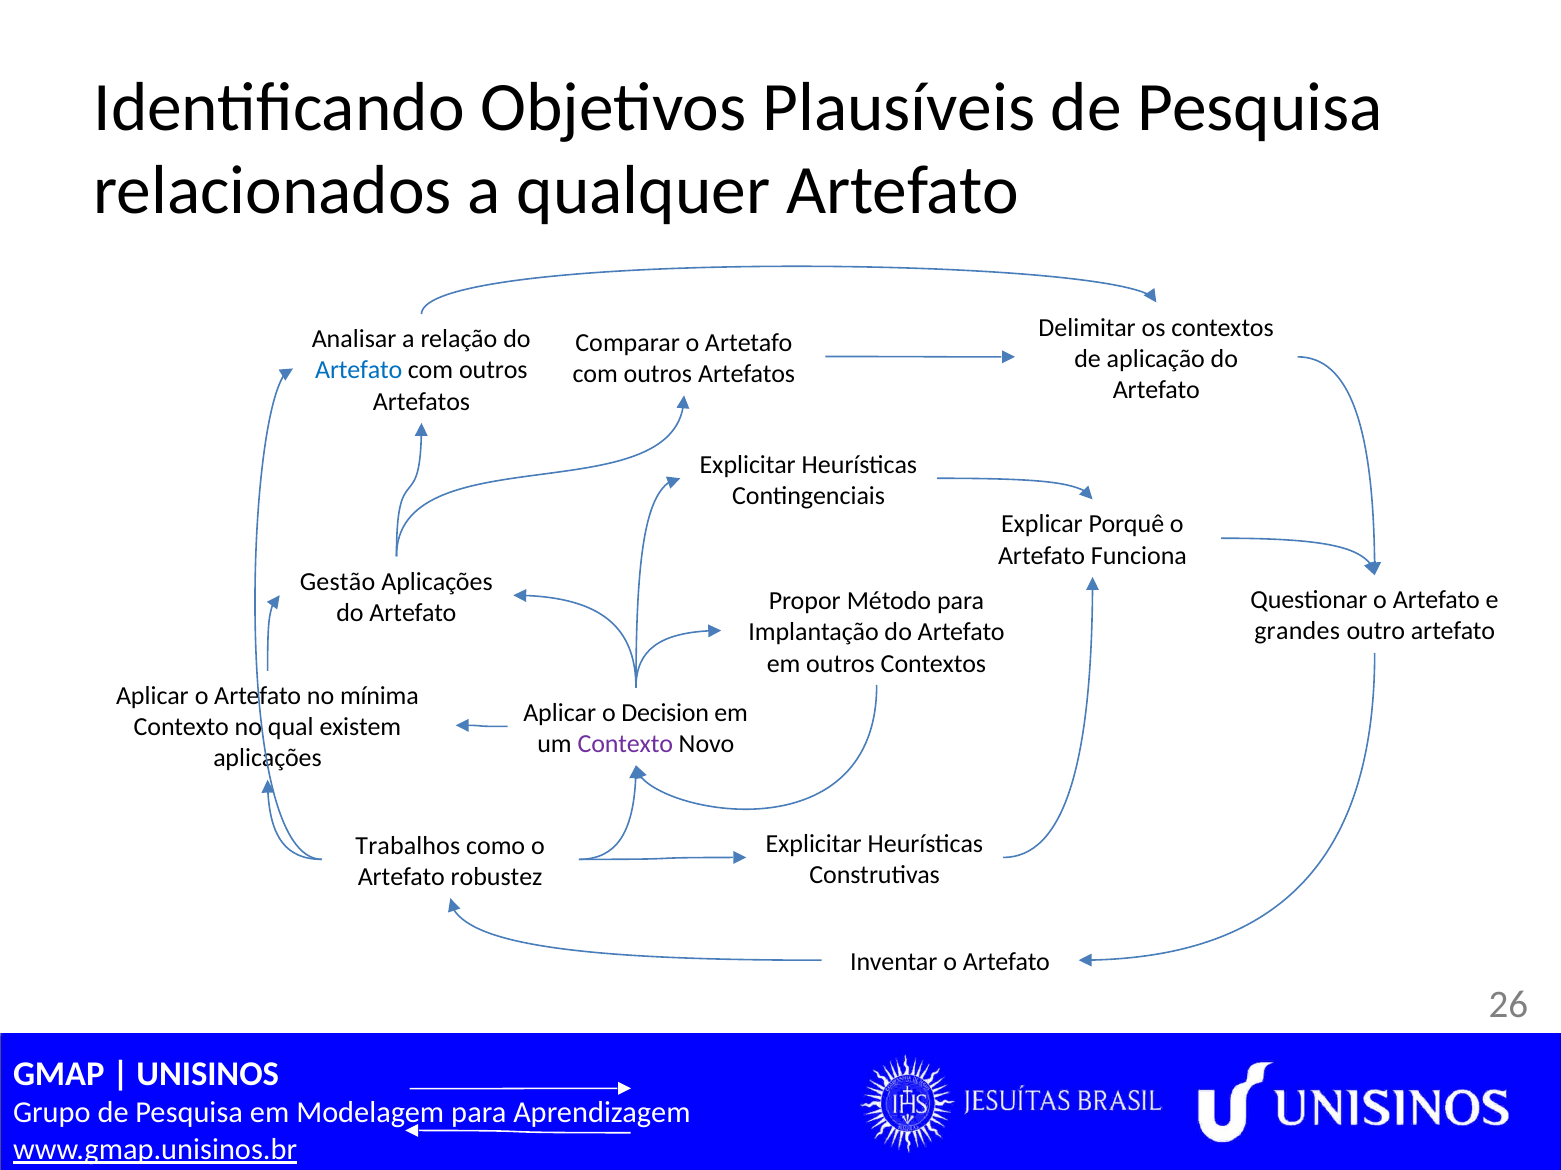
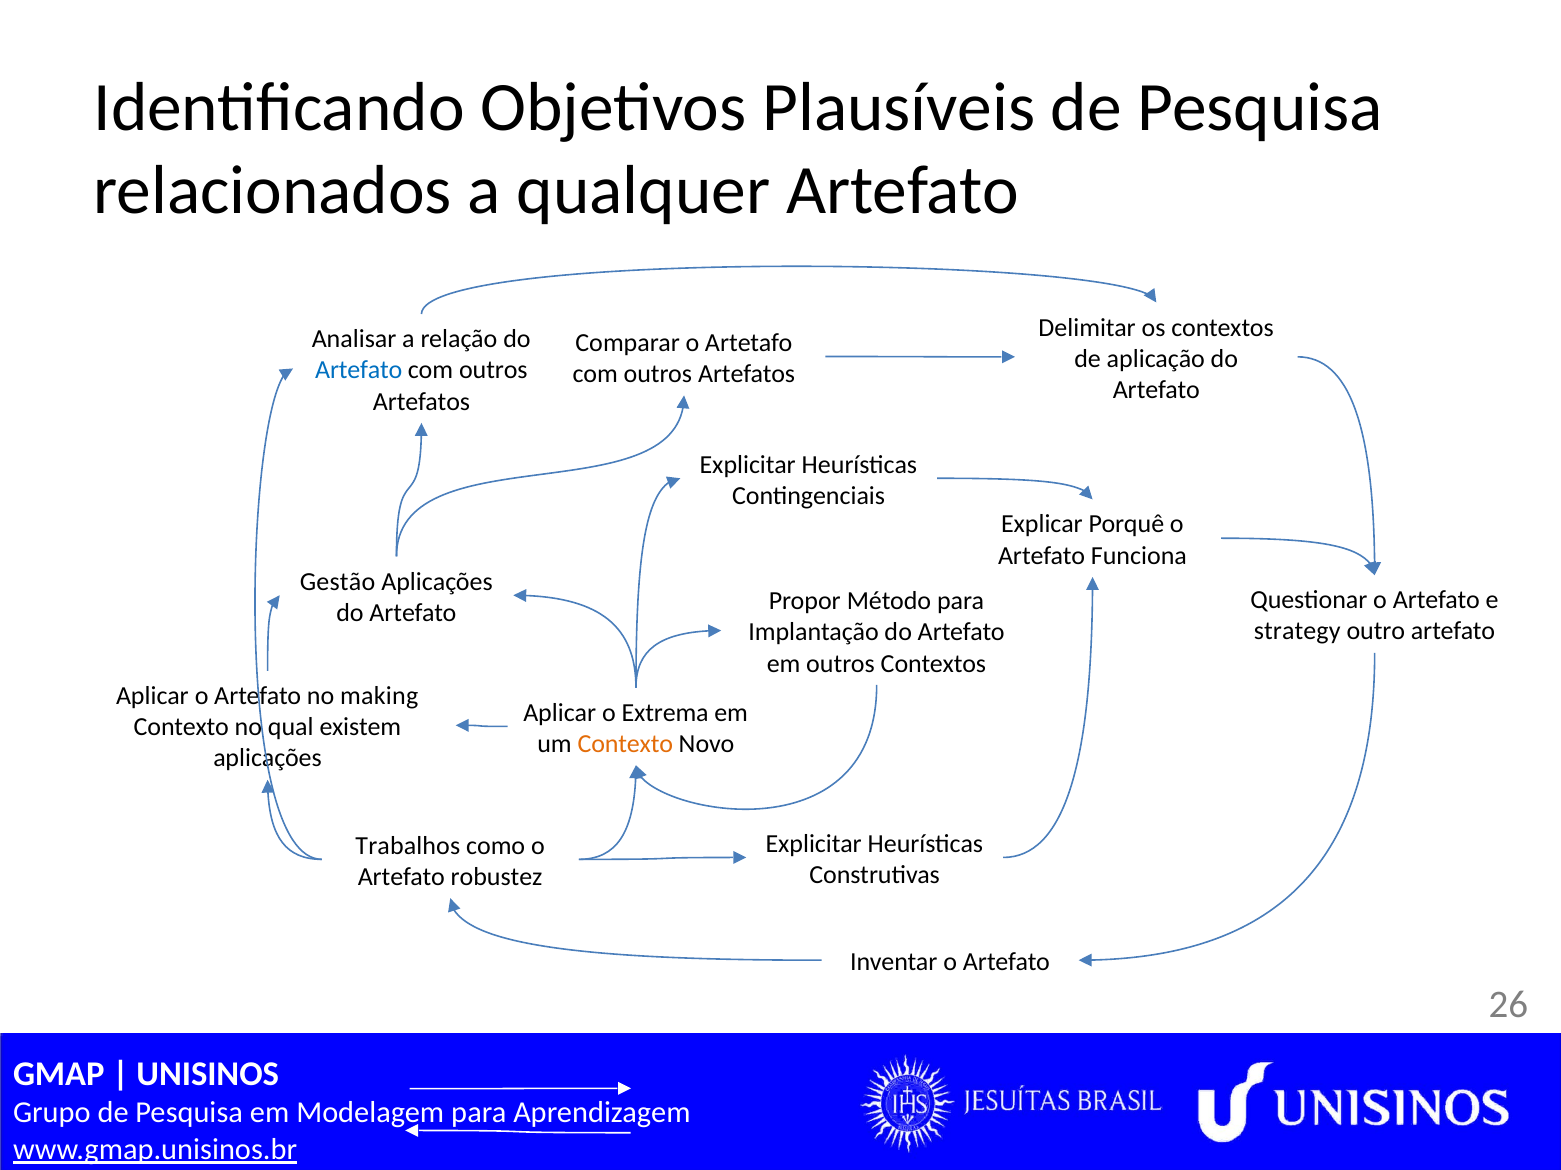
grandes: grandes -> strategy (1297, 632)
mínima: mínima -> making (379, 696)
Decision: Decision -> Extrema (665, 713)
Contexto colour: purple -> orange (625, 744)
